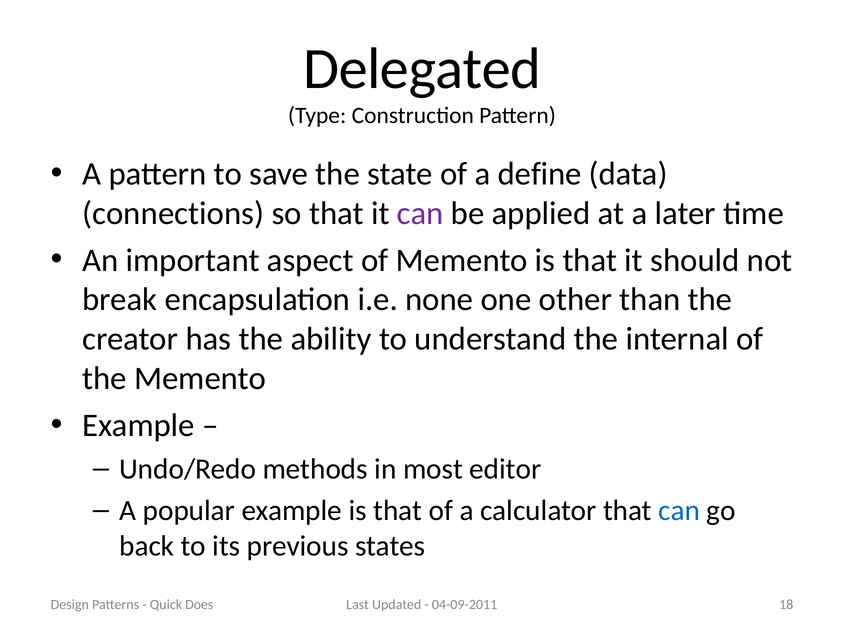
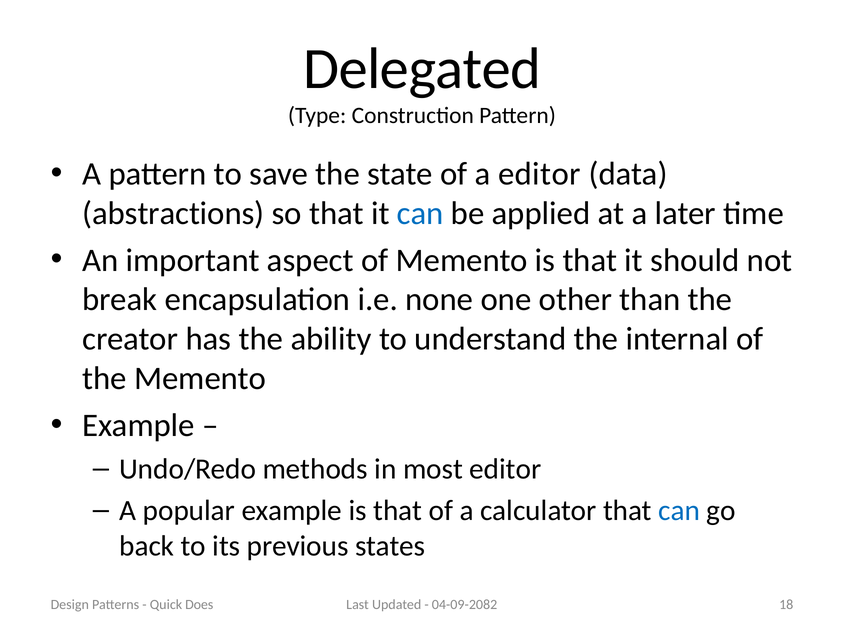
a define: define -> editor (539, 174)
connections: connections -> abstractions (173, 213)
can colour: purple -> blue (420, 213)
04-09-2011: 04-09-2011 -> 04-09-2082 (465, 604)
